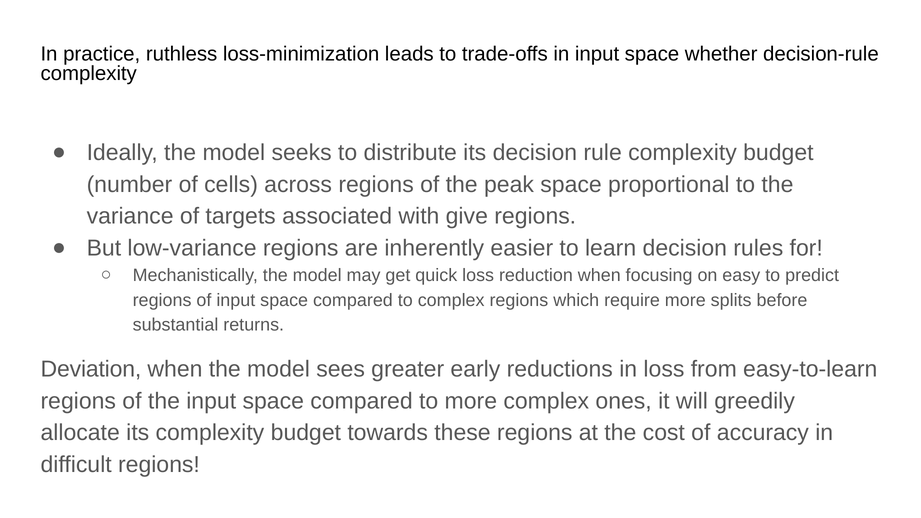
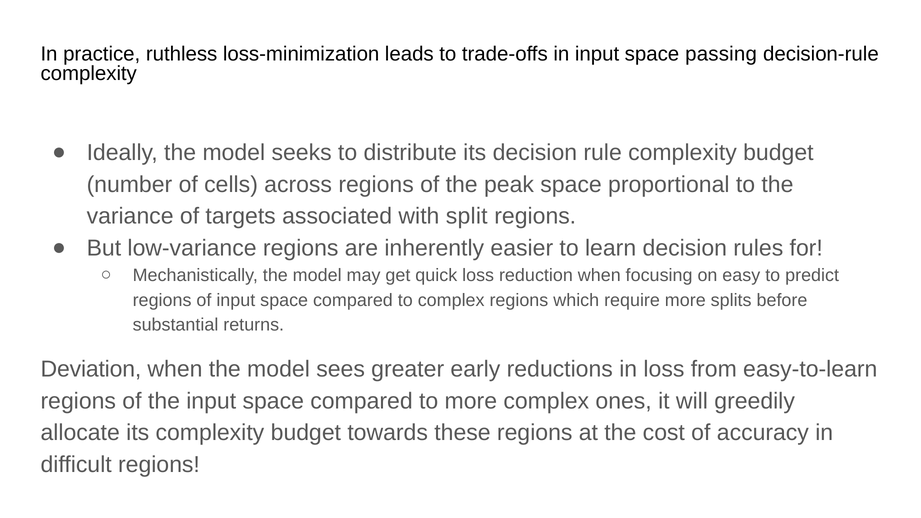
whether: whether -> passing (721, 54)
give: give -> split (467, 216)
